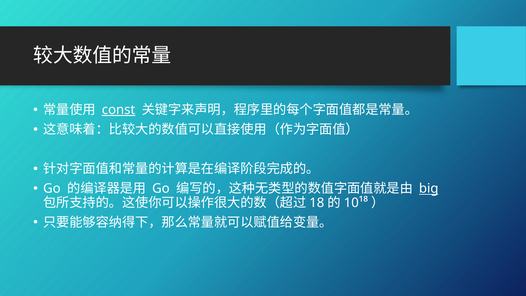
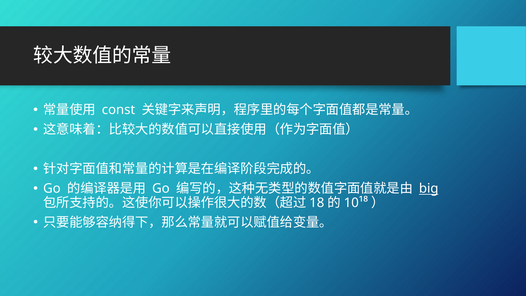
const underline: present -> none (119, 110)
